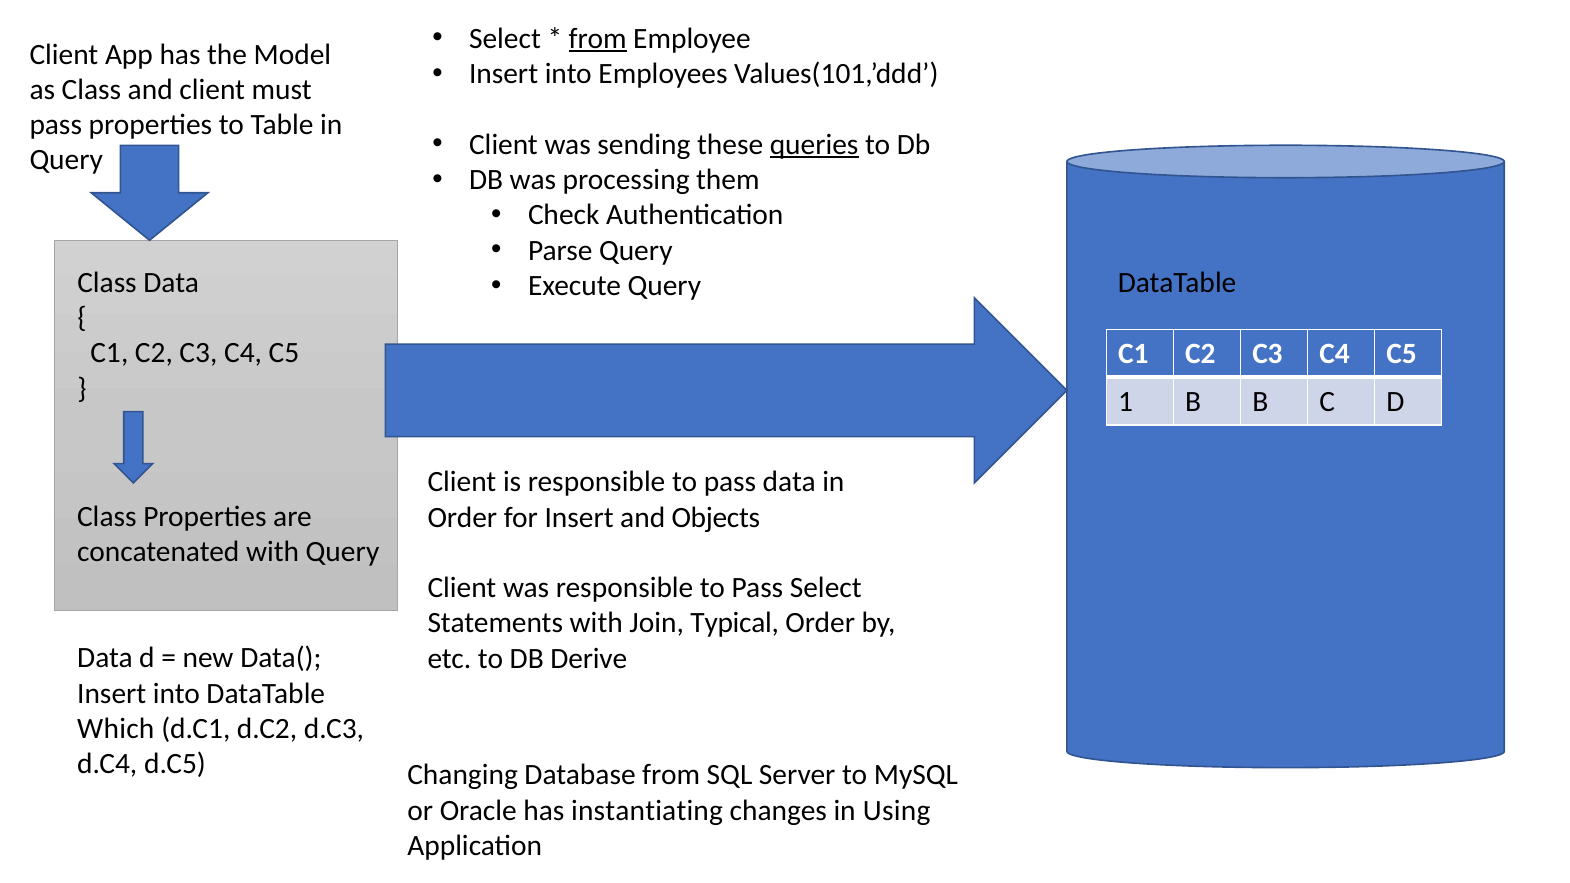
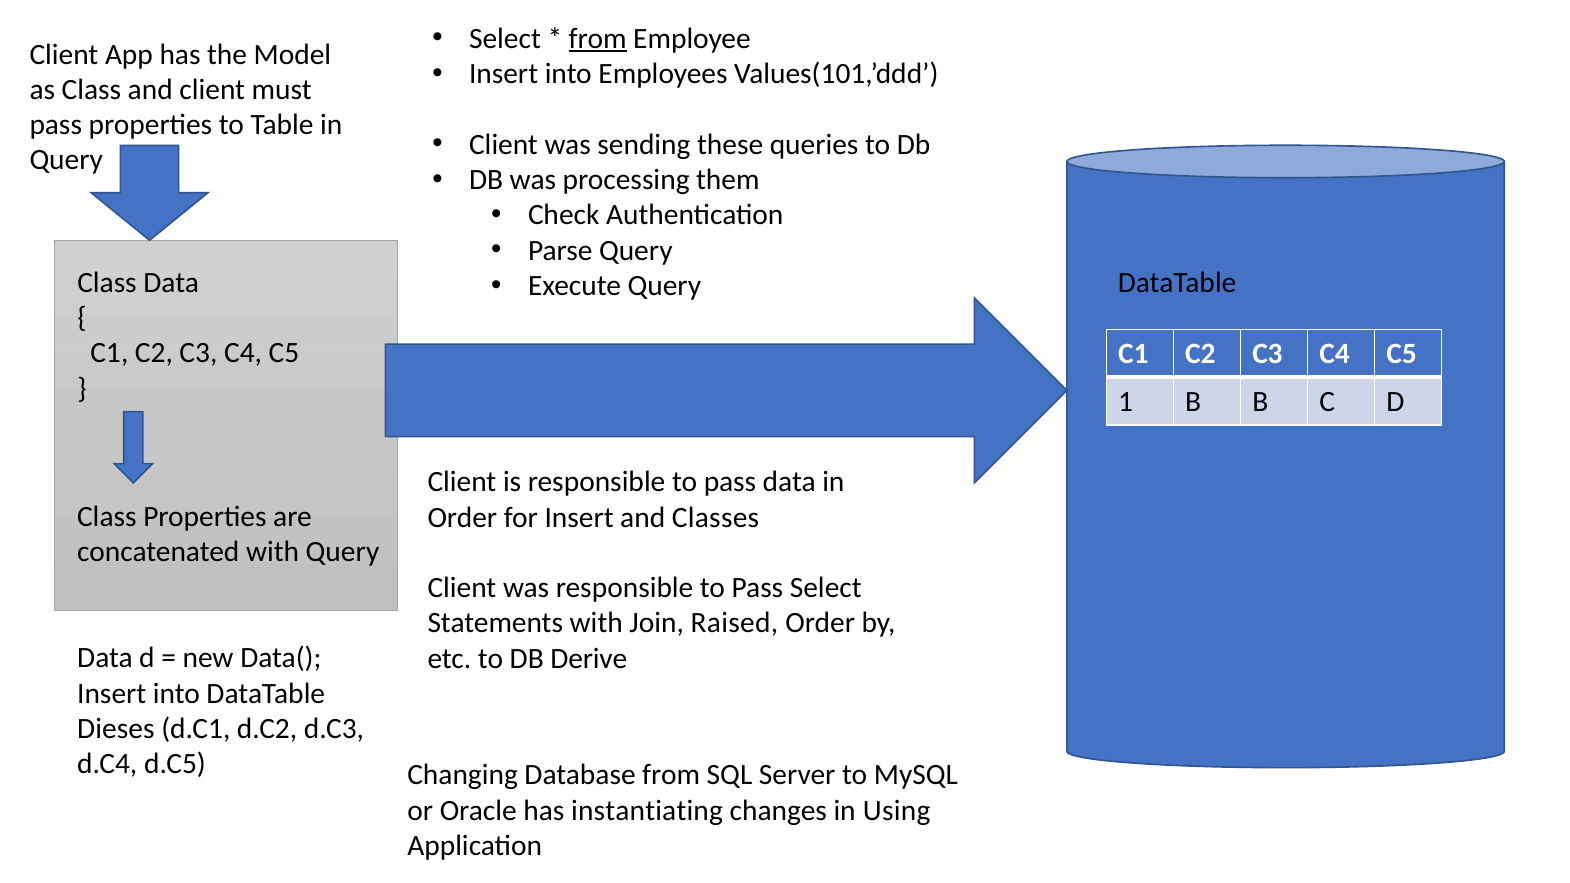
queries underline: present -> none (814, 145)
Objects: Objects -> Classes (716, 517)
Typical: Typical -> Raised (734, 623)
Which: Which -> Dieses (116, 729)
